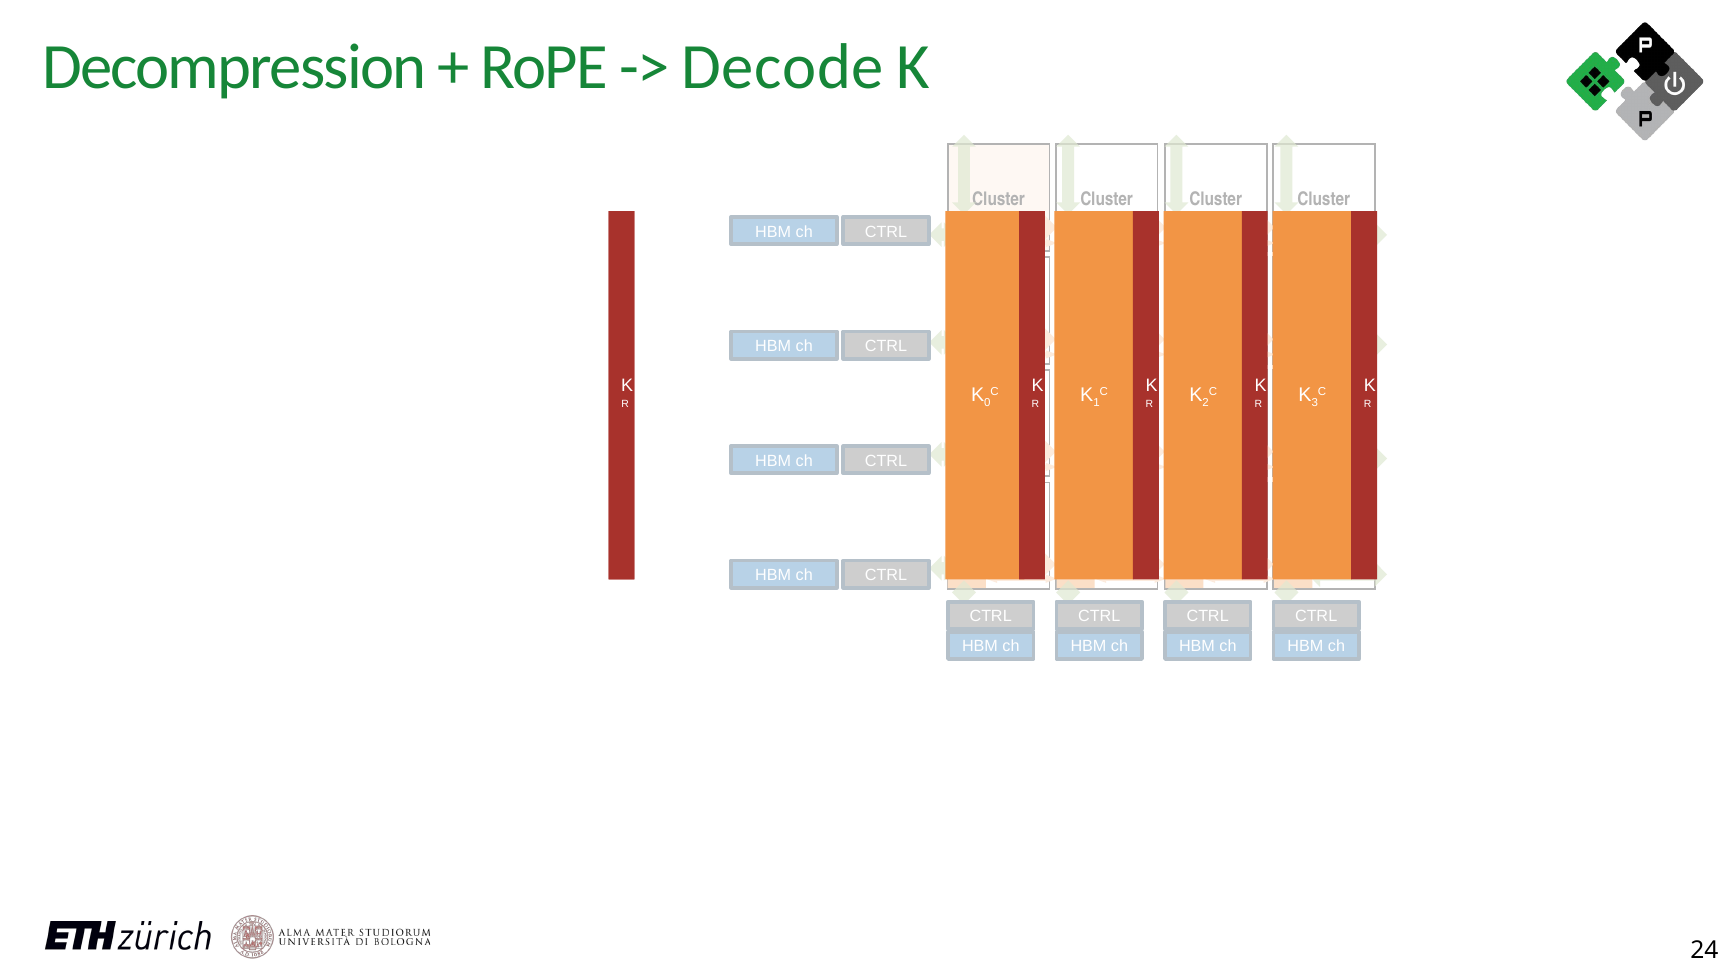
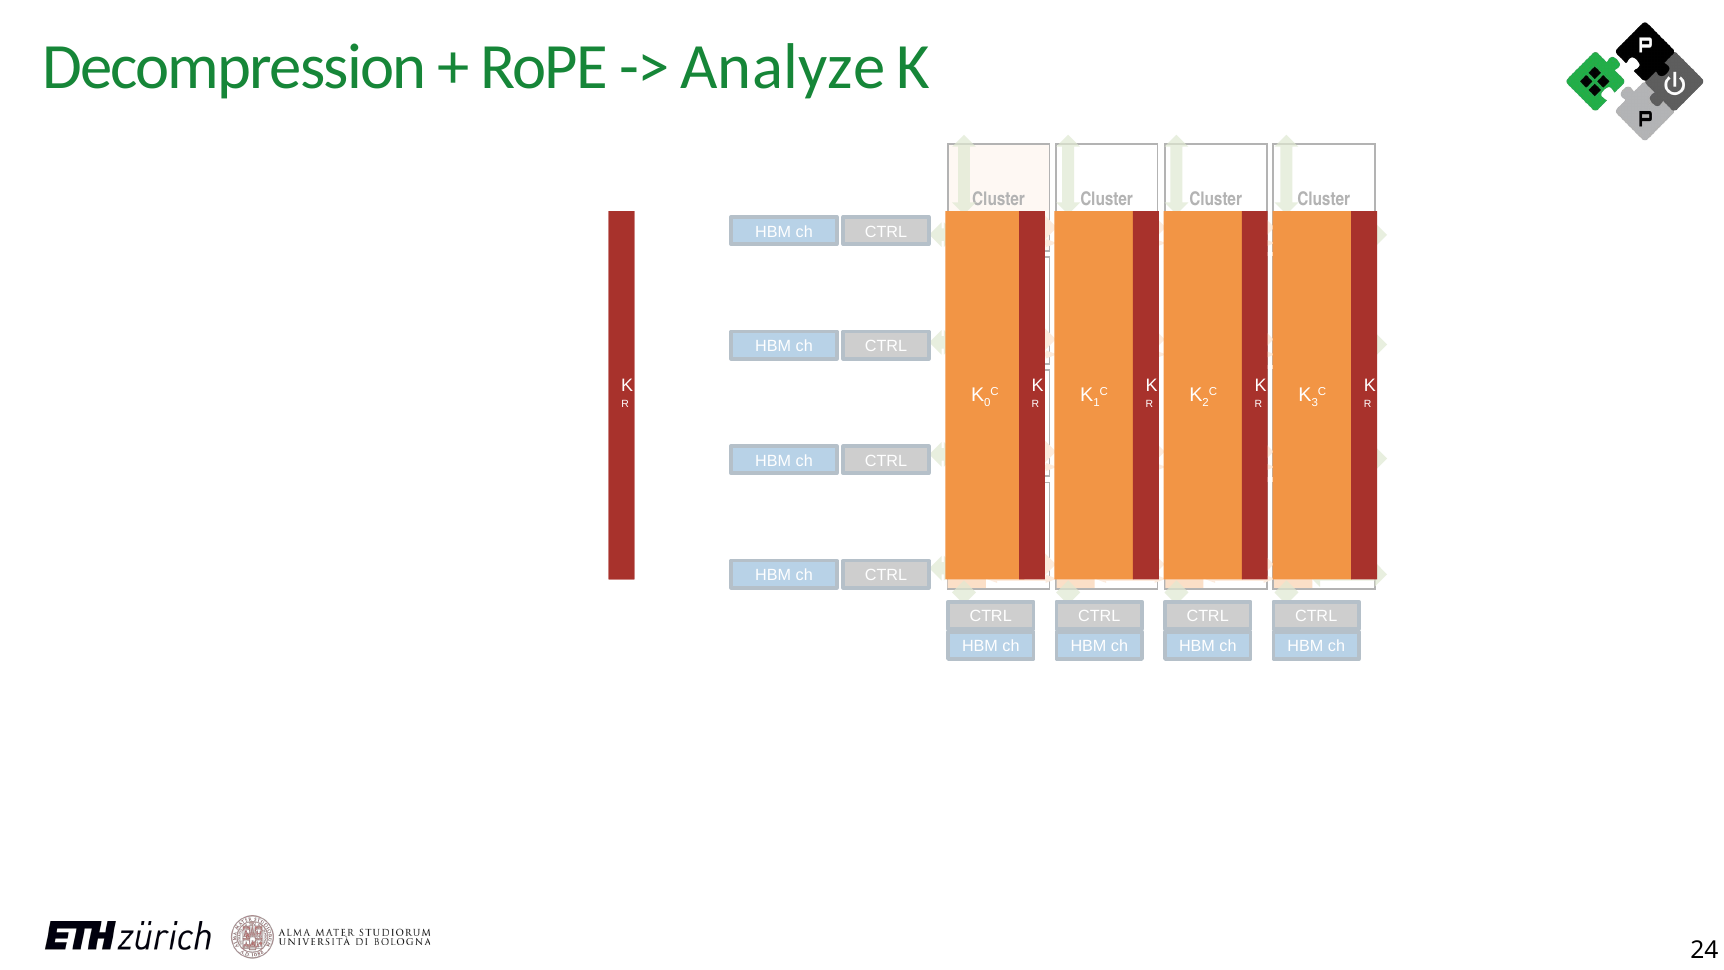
Decode: Decode -> Analyze (783, 68)
